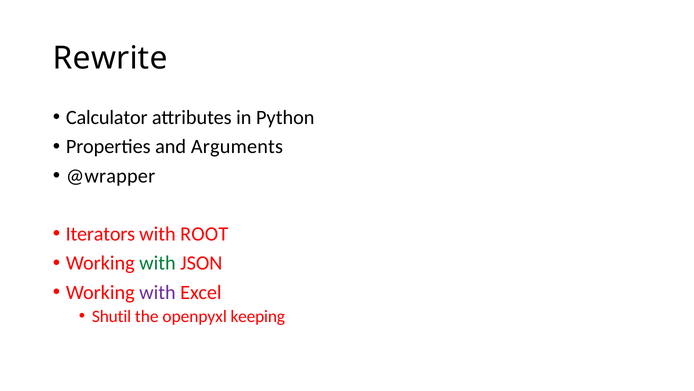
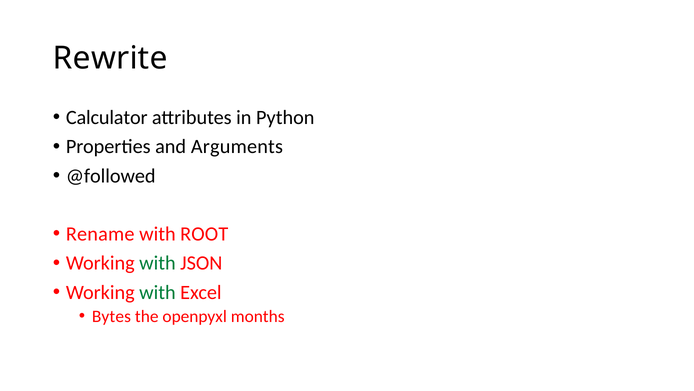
@wrapper: @wrapper -> @followed (111, 176)
Iterators: Iterators -> Rename (100, 234)
with colour: purple -> green (157, 292)
Shutil: Shutil -> Bytes (111, 316)
keeping: keeping -> months (258, 316)
